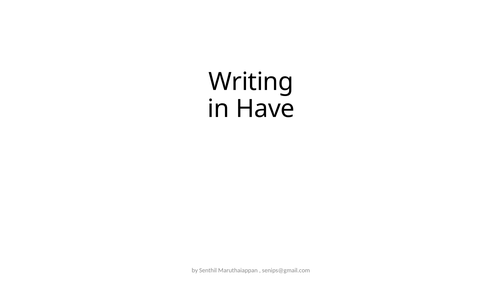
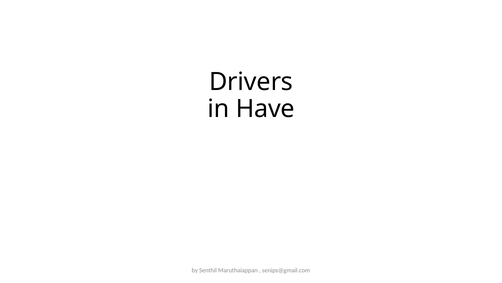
Writing: Writing -> Drivers (251, 82)
